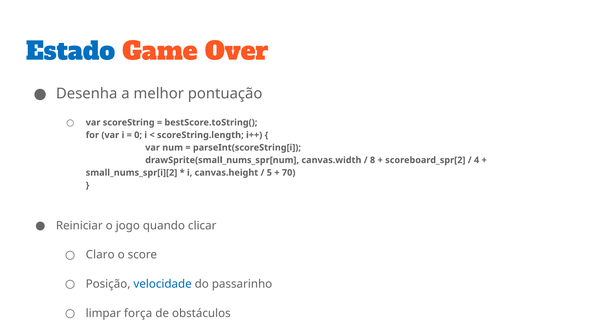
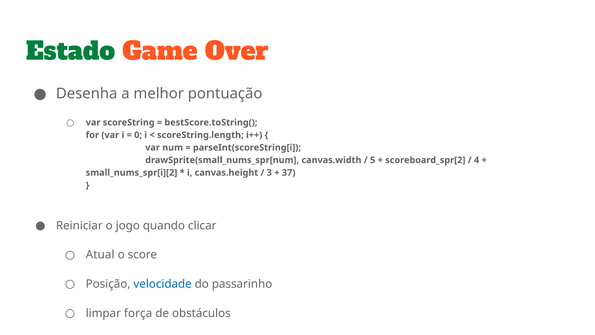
Estado colour: blue -> green (71, 52)
8: 8 -> 5 (373, 160)
5: 5 -> 3 (269, 173)
70: 70 -> 37 (289, 173)
Claro: Claro -> Atual (100, 255)
